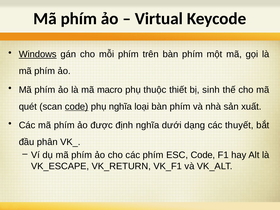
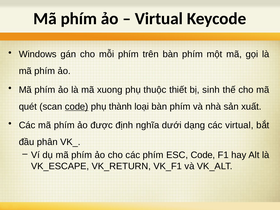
Windows underline: present -> none (38, 54)
macro: macro -> xuong (110, 90)
phụ nghĩa: nghĩa -> thành (120, 107)
các thuyết: thuyết -> virtual (239, 125)
